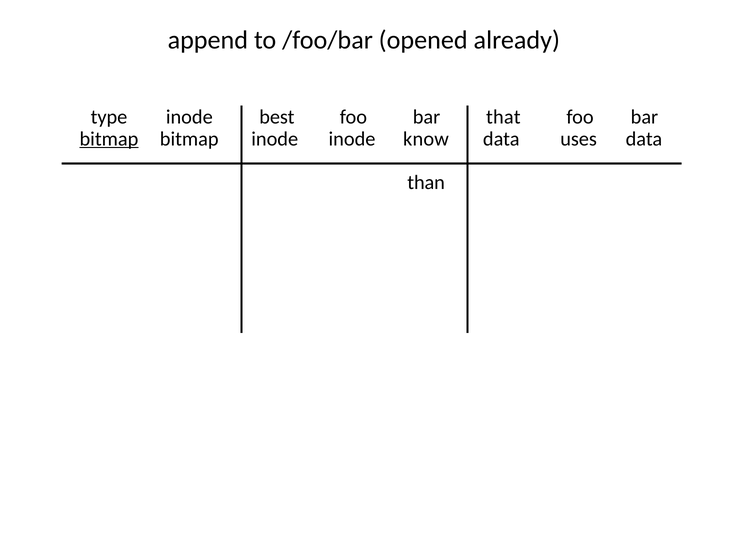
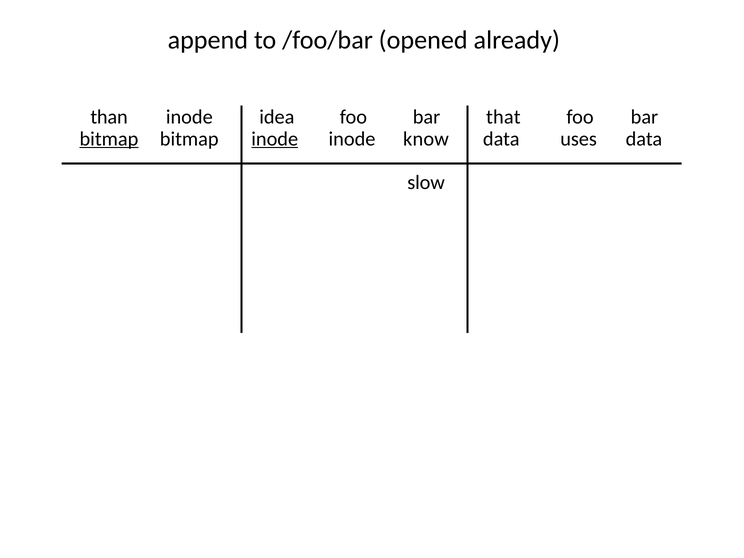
type: type -> than (109, 117)
best: best -> idea (277, 117)
inode underline: none -> present (275, 139)
than: than -> slow (426, 182)
